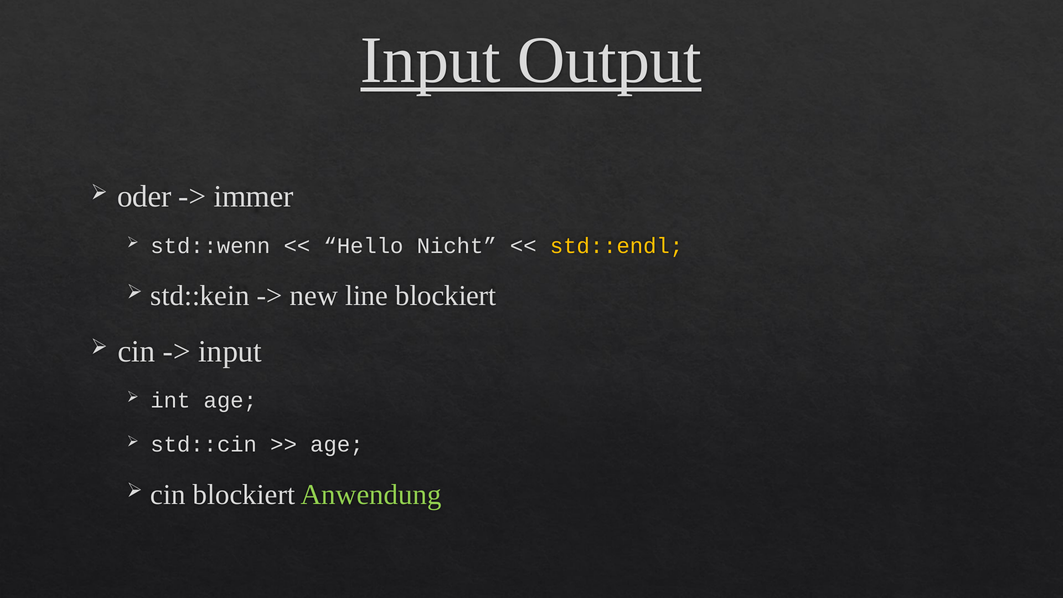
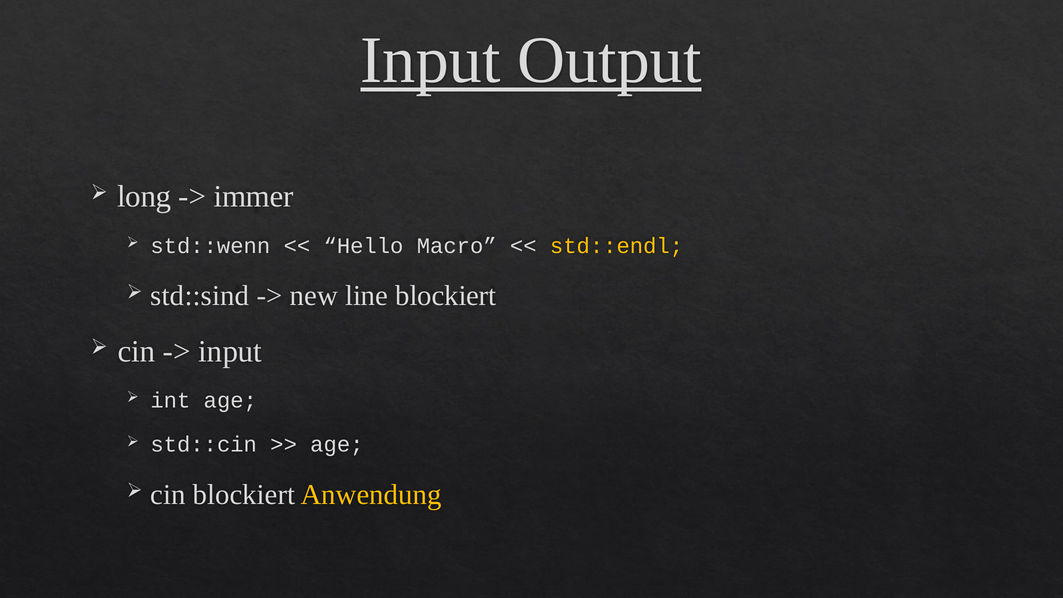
oder: oder -> long (144, 197)
Nicht: Nicht -> Macro (457, 246)
std::kein: std::kein -> std::sind (200, 296)
Anwendung colour: light green -> yellow (371, 495)
